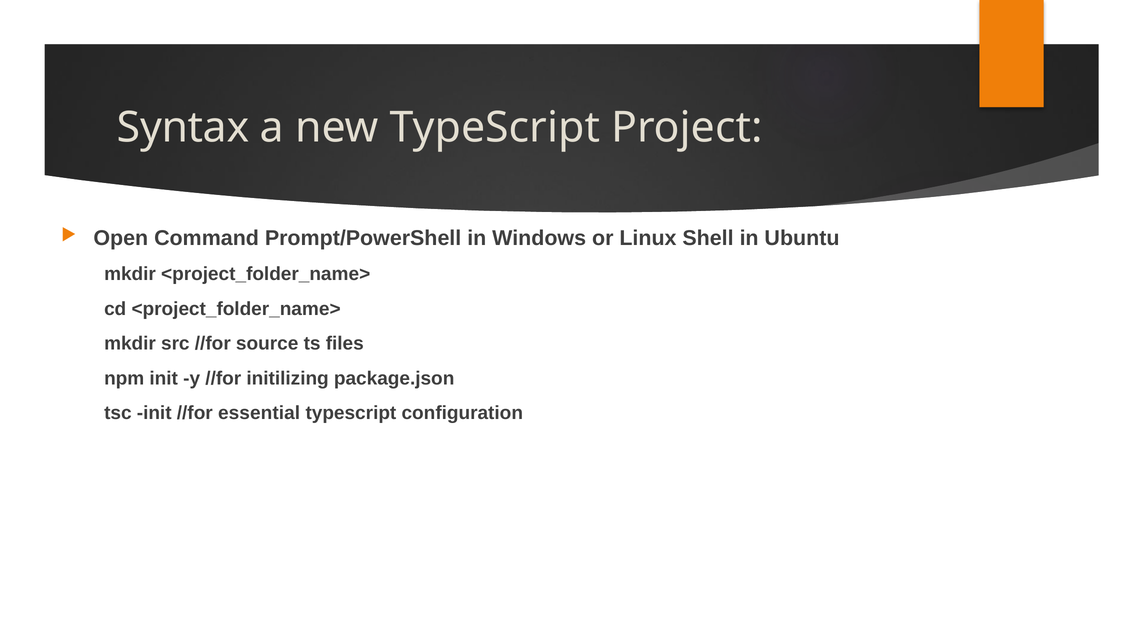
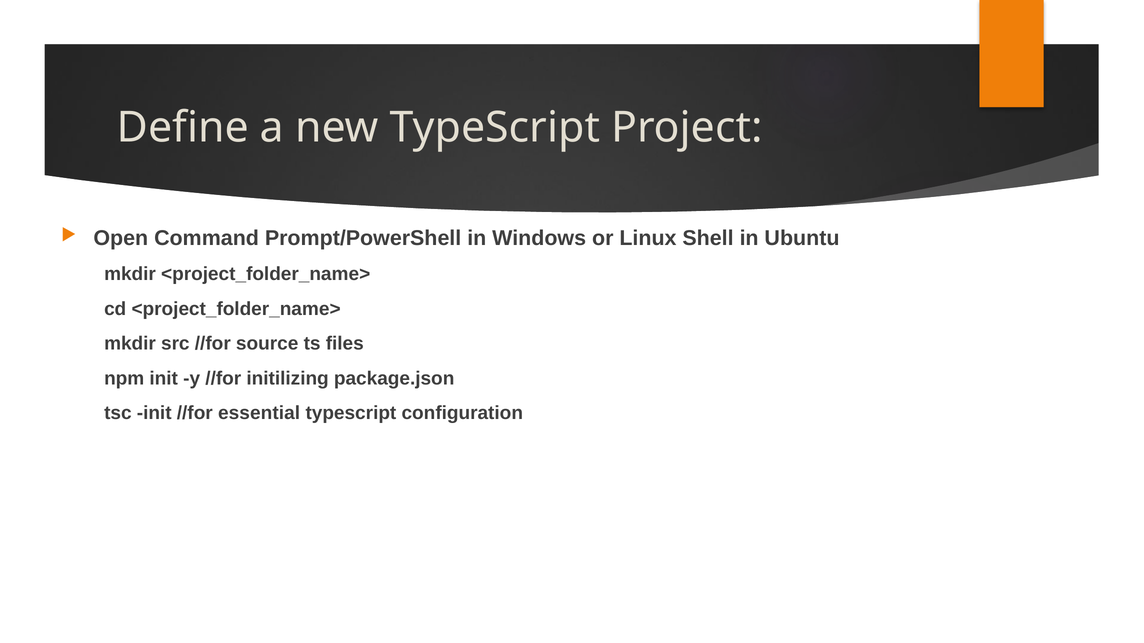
Syntax: Syntax -> Define (183, 128)
